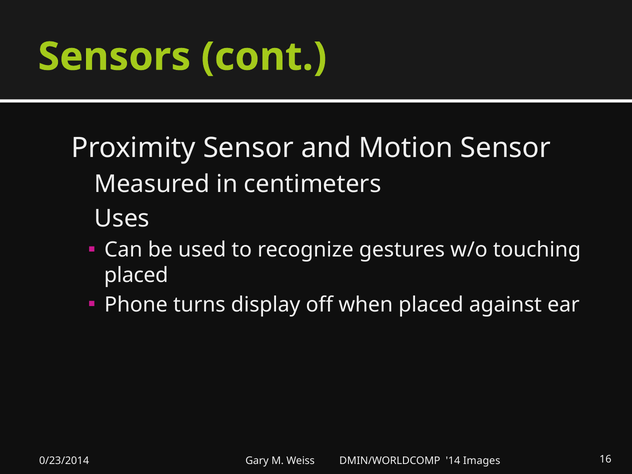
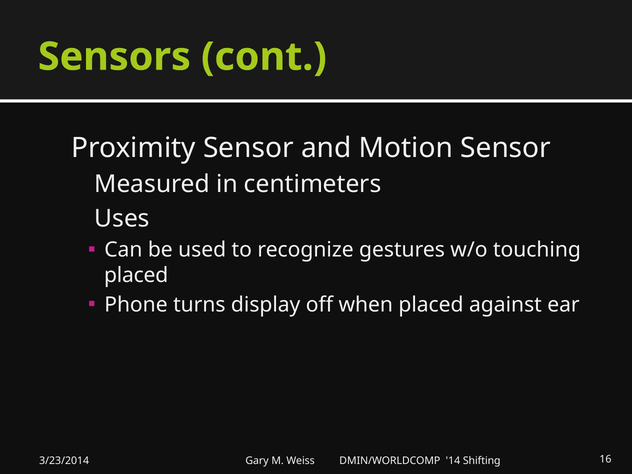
0/23/2014: 0/23/2014 -> 3/23/2014 (64, 461)
Images: Images -> Shifting (482, 461)
